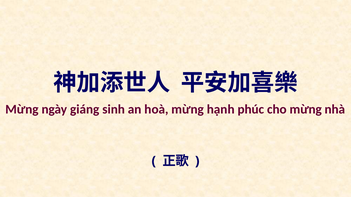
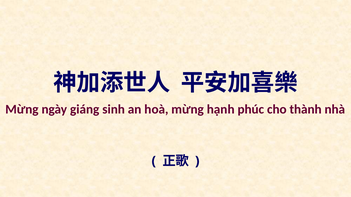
cho mừng: mừng -> thành (306, 110)
